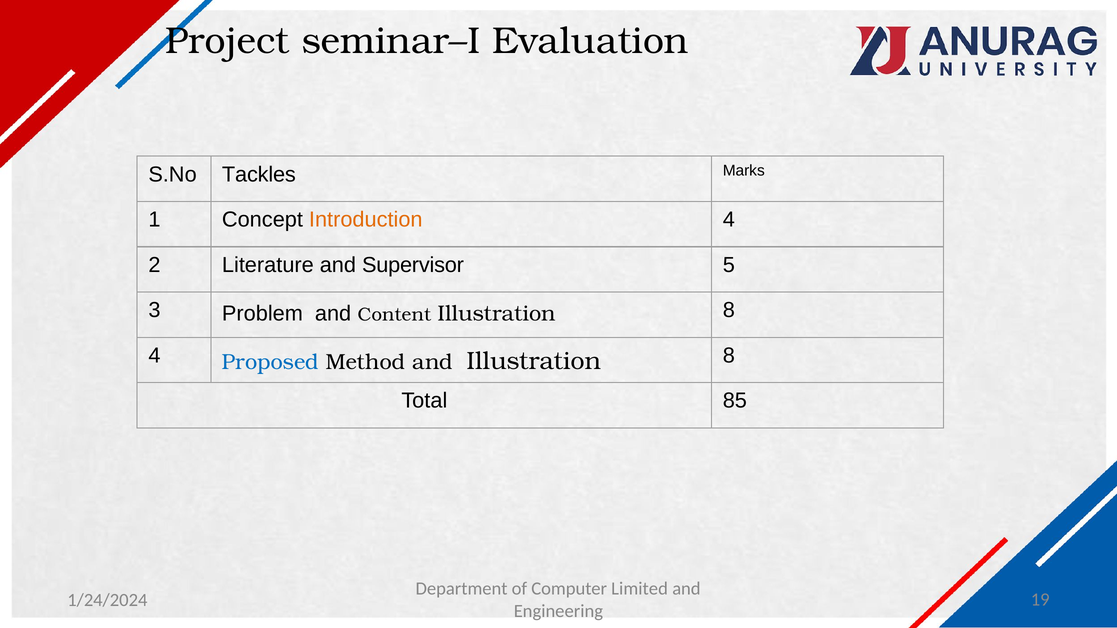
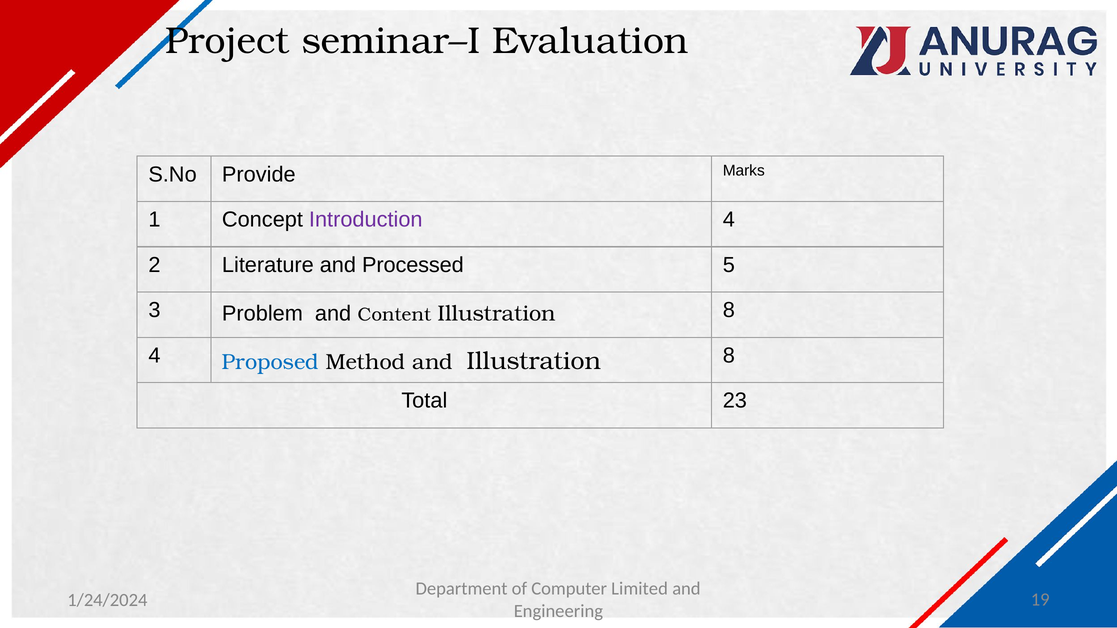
Tackles: Tackles -> Provide (259, 174)
Introduction colour: orange -> purple (366, 220)
Supervisor: Supervisor -> Processed (413, 265)
85: 85 -> 23 (735, 401)
